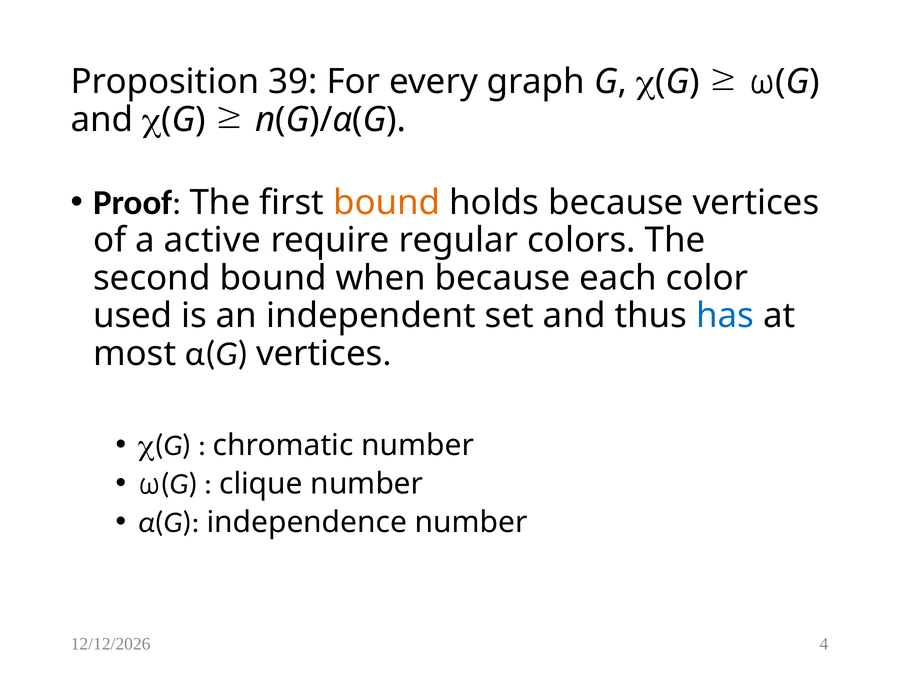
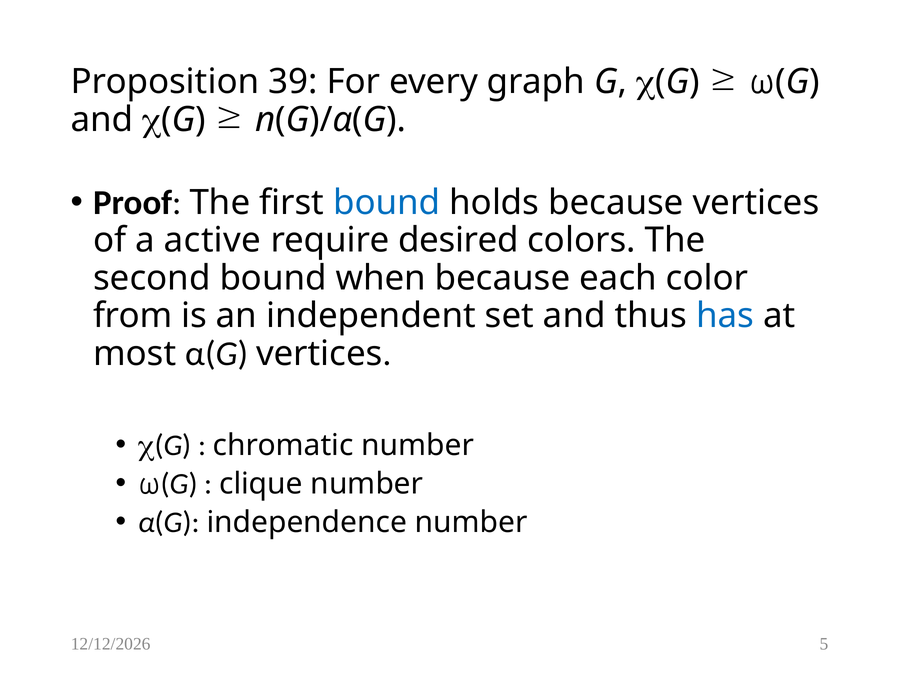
bound colour: orange -> blue (387, 203)
regular: regular -> desired (459, 240)
used: used -> from (133, 316)
4: 4 -> 5 (824, 644)
